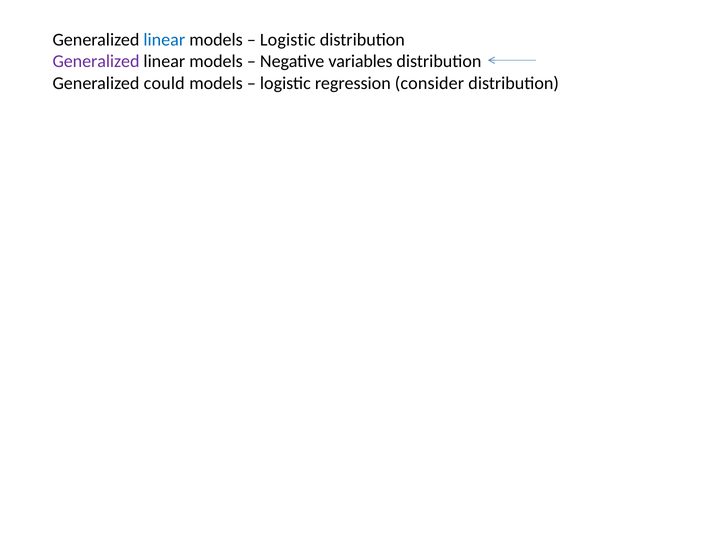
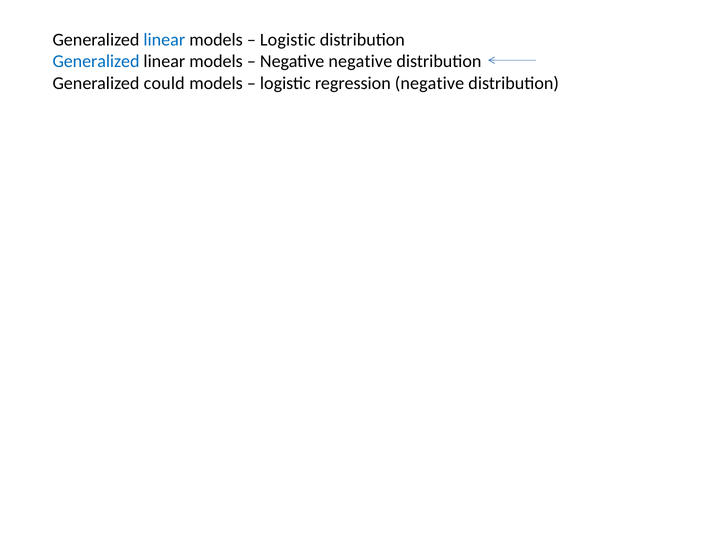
Generalized colour: purple -> blue (96, 61)
Negative variables: variables -> negative (360, 61)
regression consider: consider -> negative (430, 83)
